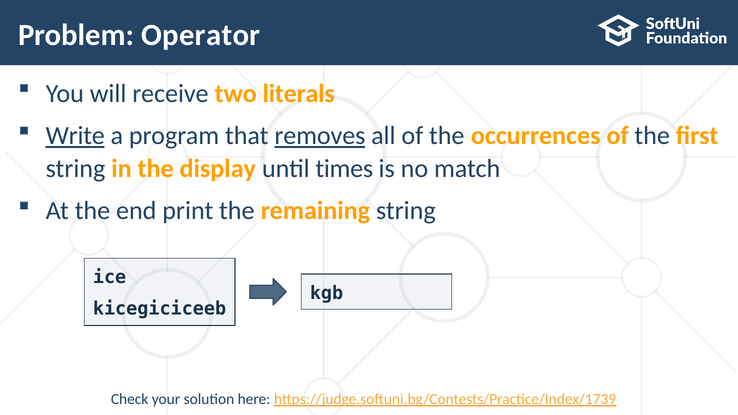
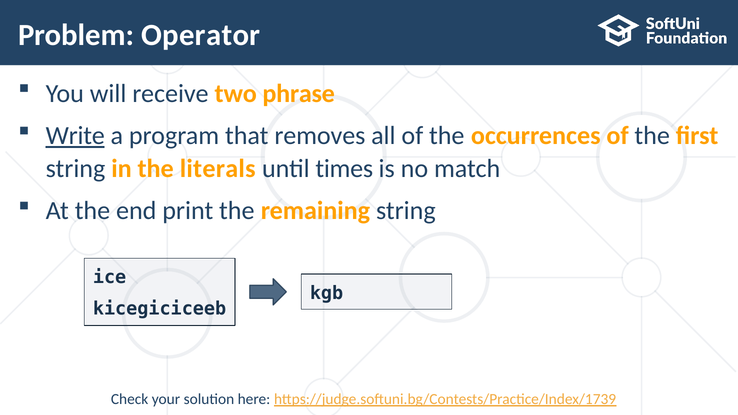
literals: literals -> phrase (299, 94)
removes underline: present -> none (320, 136)
display: display -> literals (218, 169)
